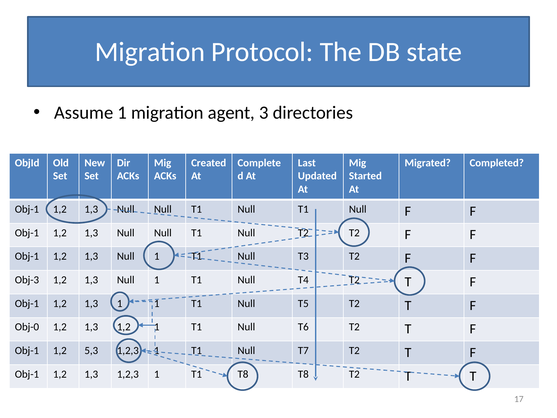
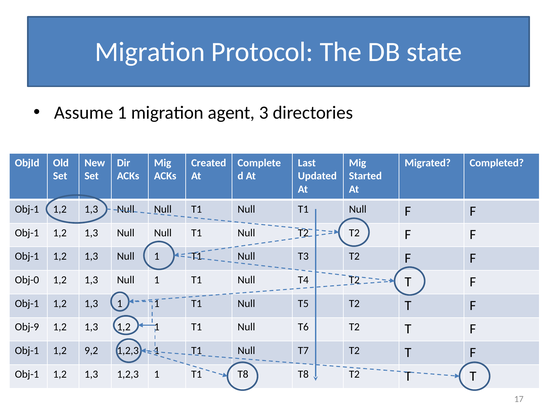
Obj-3: Obj-3 -> Obj-0 (27, 280)
Obj-0: Obj-0 -> Obj-9 (27, 327)
5,3: 5,3 -> 9,2 (91, 350)
